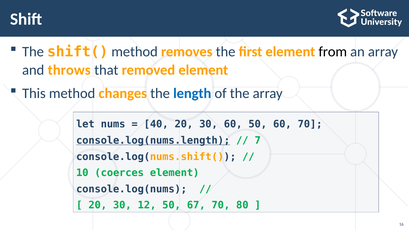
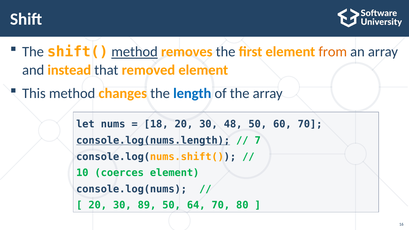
method underline: none -> present (135, 52)
from colour: black -> orange (333, 52)
throws: throws -> instead (69, 70)
40: 40 -> 18 (156, 124)
30 60: 60 -> 48 (233, 124)
12: 12 -> 89 (147, 205)
67: 67 -> 64 (196, 205)
